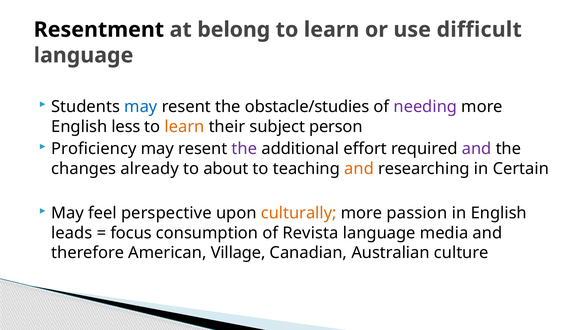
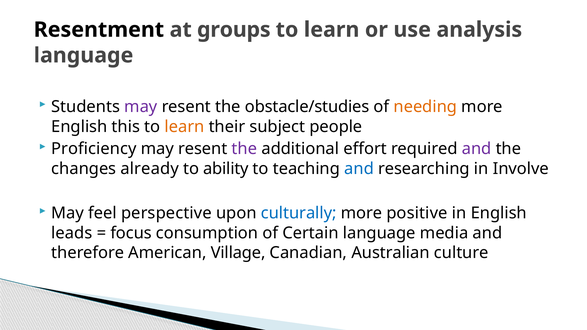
belong: belong -> groups (234, 30)
difficult: difficult -> analysis (479, 30)
may colour: blue -> purple (141, 107)
needing colour: purple -> orange (425, 107)
less: less -> this (126, 127)
person: person -> people (336, 127)
about: about -> ability (226, 169)
and colour: orange -> blue (359, 169)
Certain: Certain -> Involve (521, 169)
culturally colour: orange -> blue (299, 213)
passion: passion -> positive (417, 213)
Revista: Revista -> Certain (310, 233)
